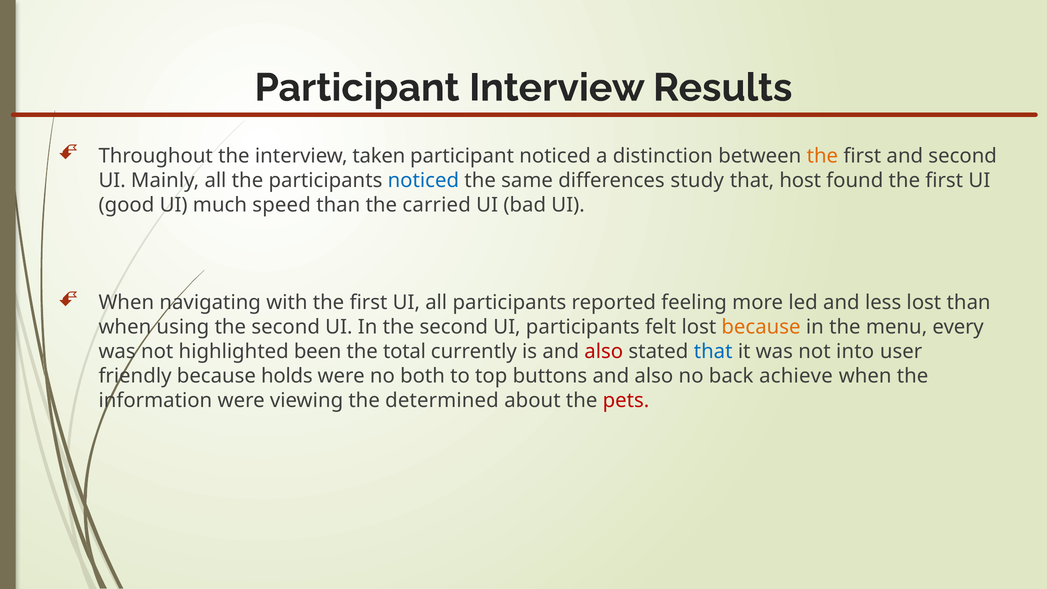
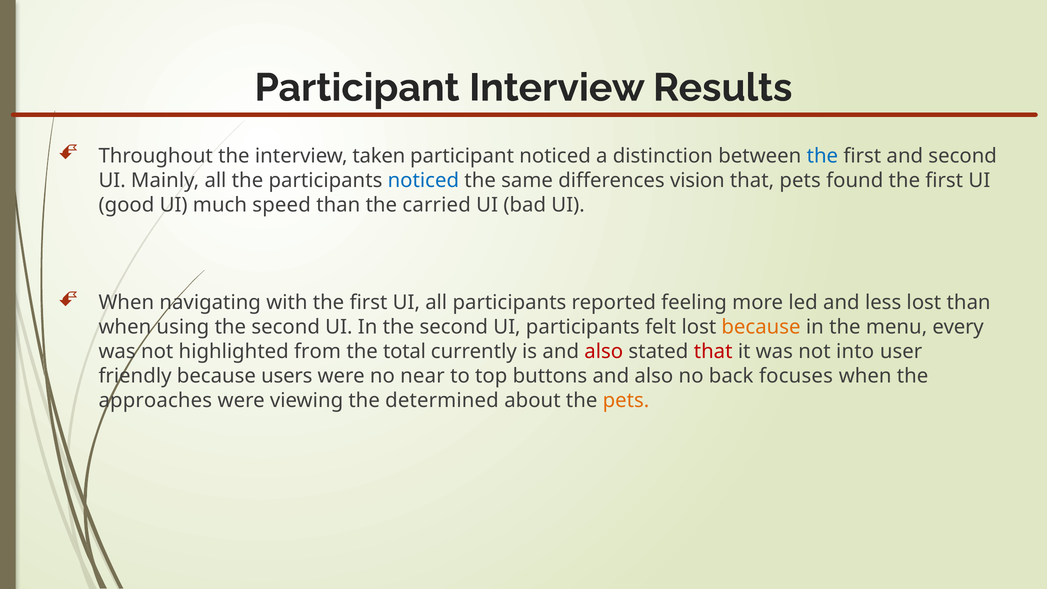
the colour: orange -> blue (822, 156)
study: study -> vision (697, 181)
that host: host -> pets (800, 181)
been: been -> from (318, 352)
that colour: blue -> red (713, 352)
holds: holds -> users (287, 376)
both: both -> near (422, 376)
achieve: achieve -> focuses (796, 376)
information: information -> approaches (155, 400)
pets colour: red -> orange (626, 400)
